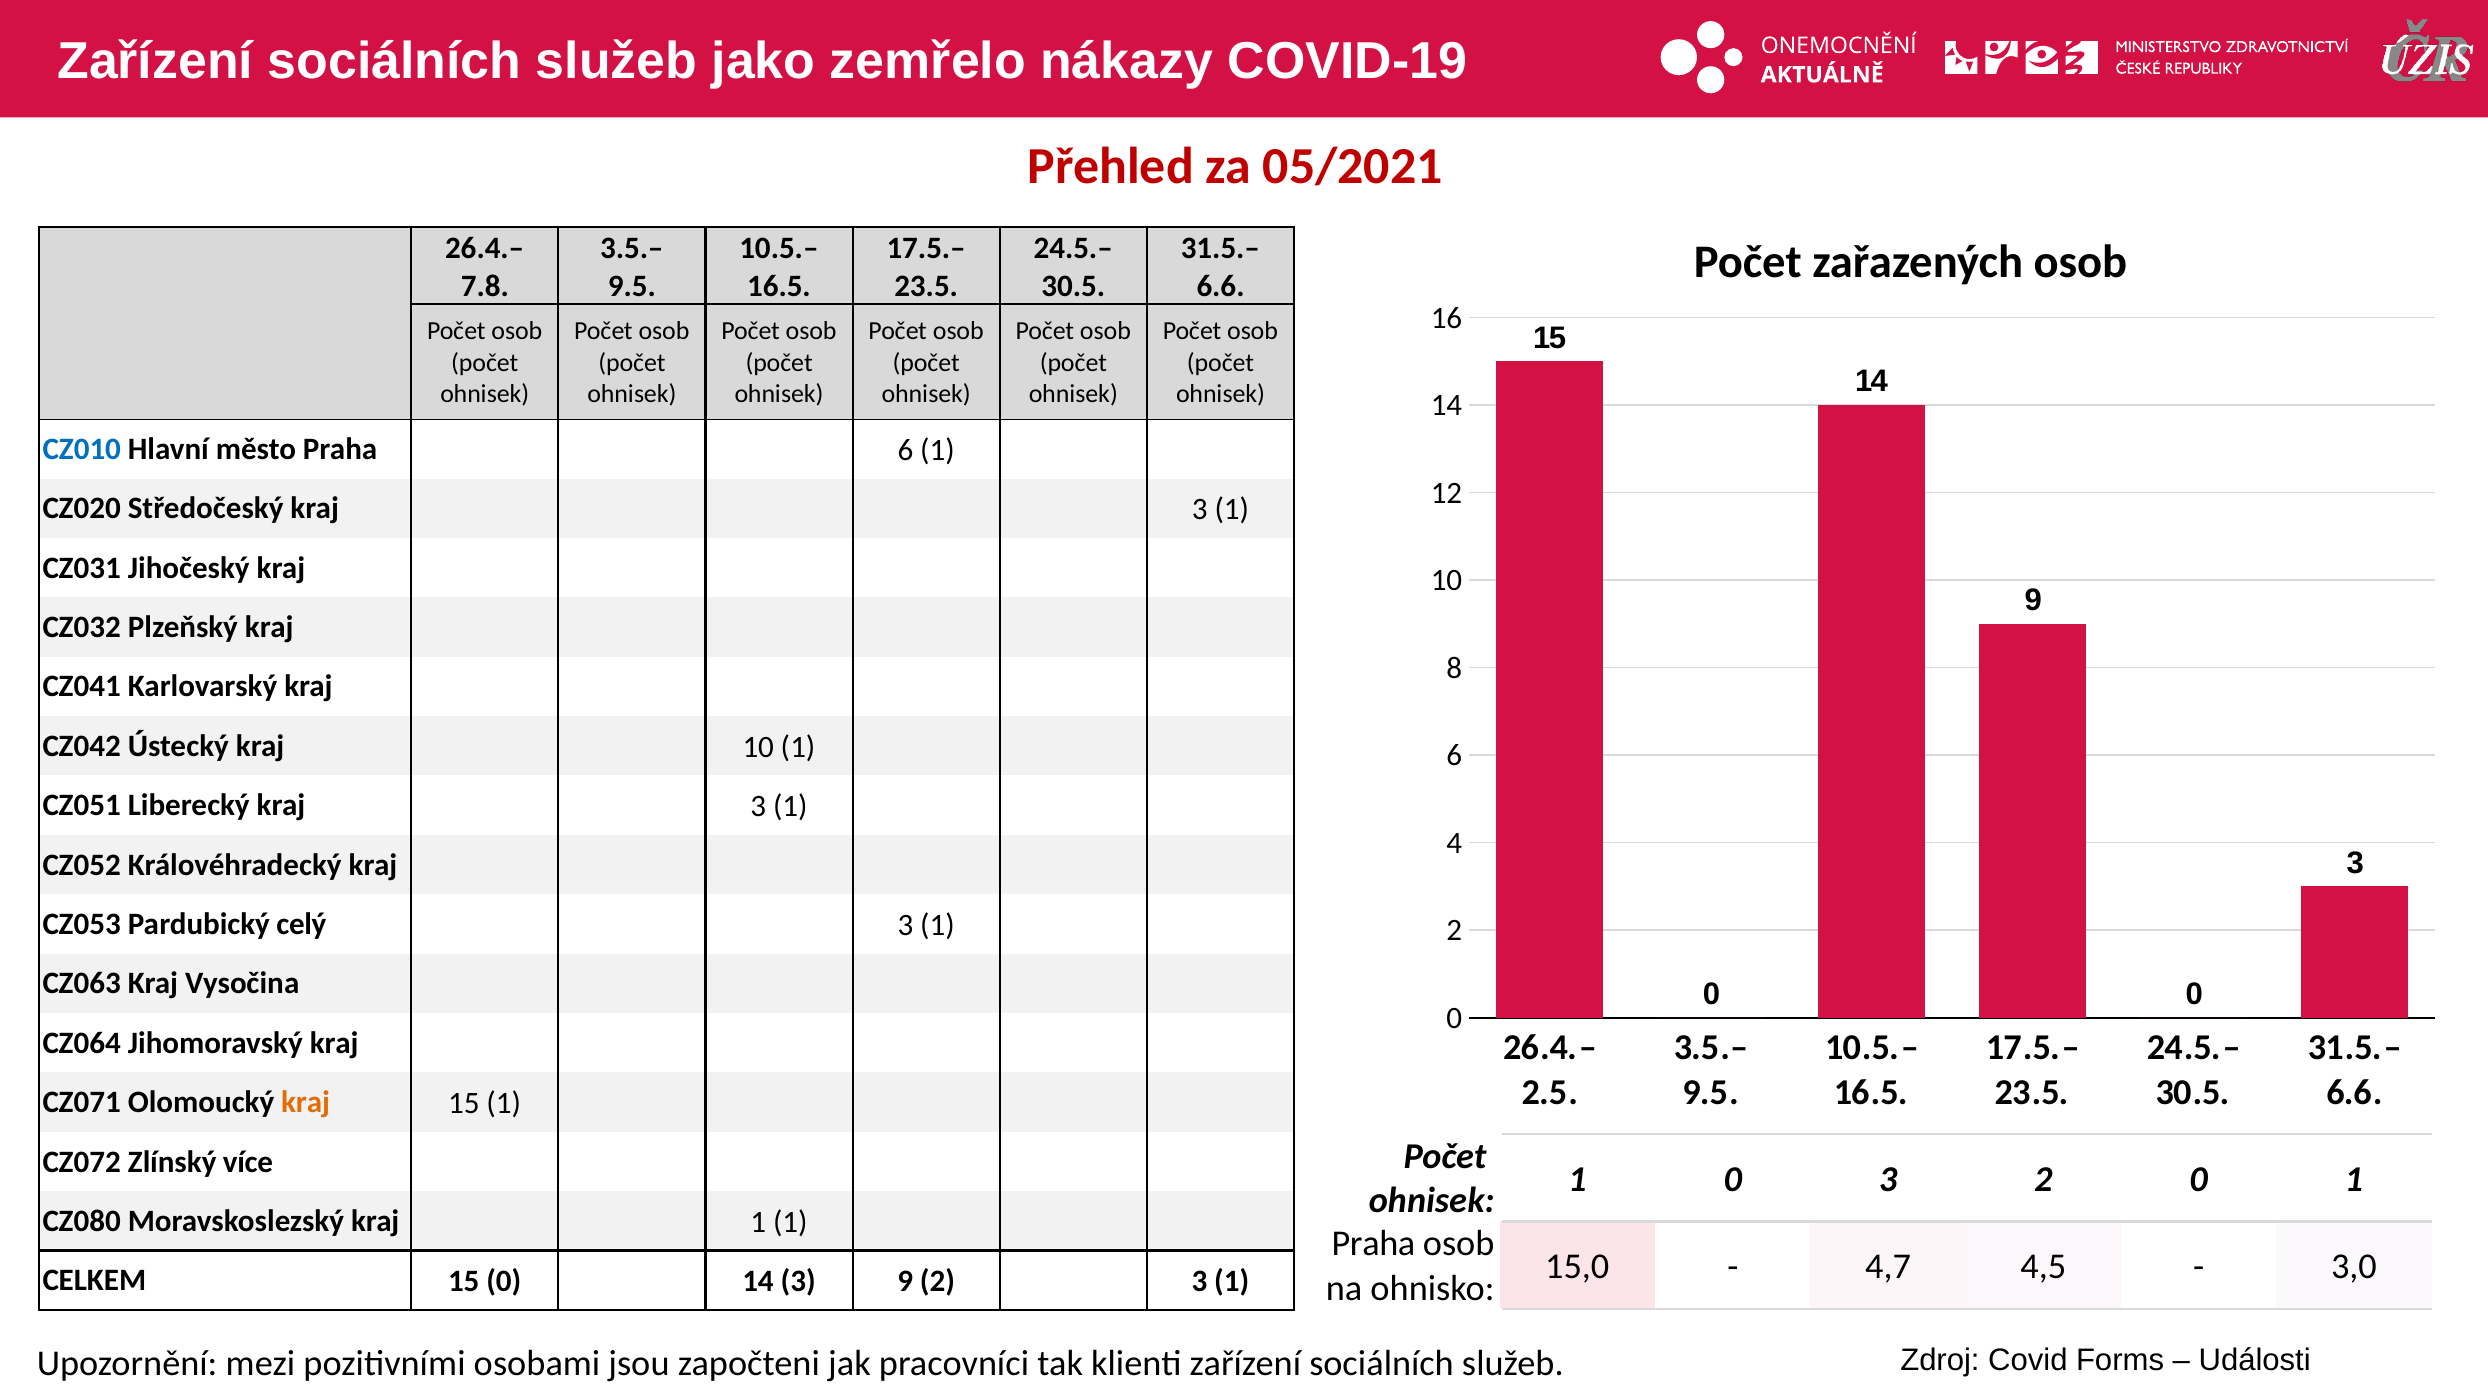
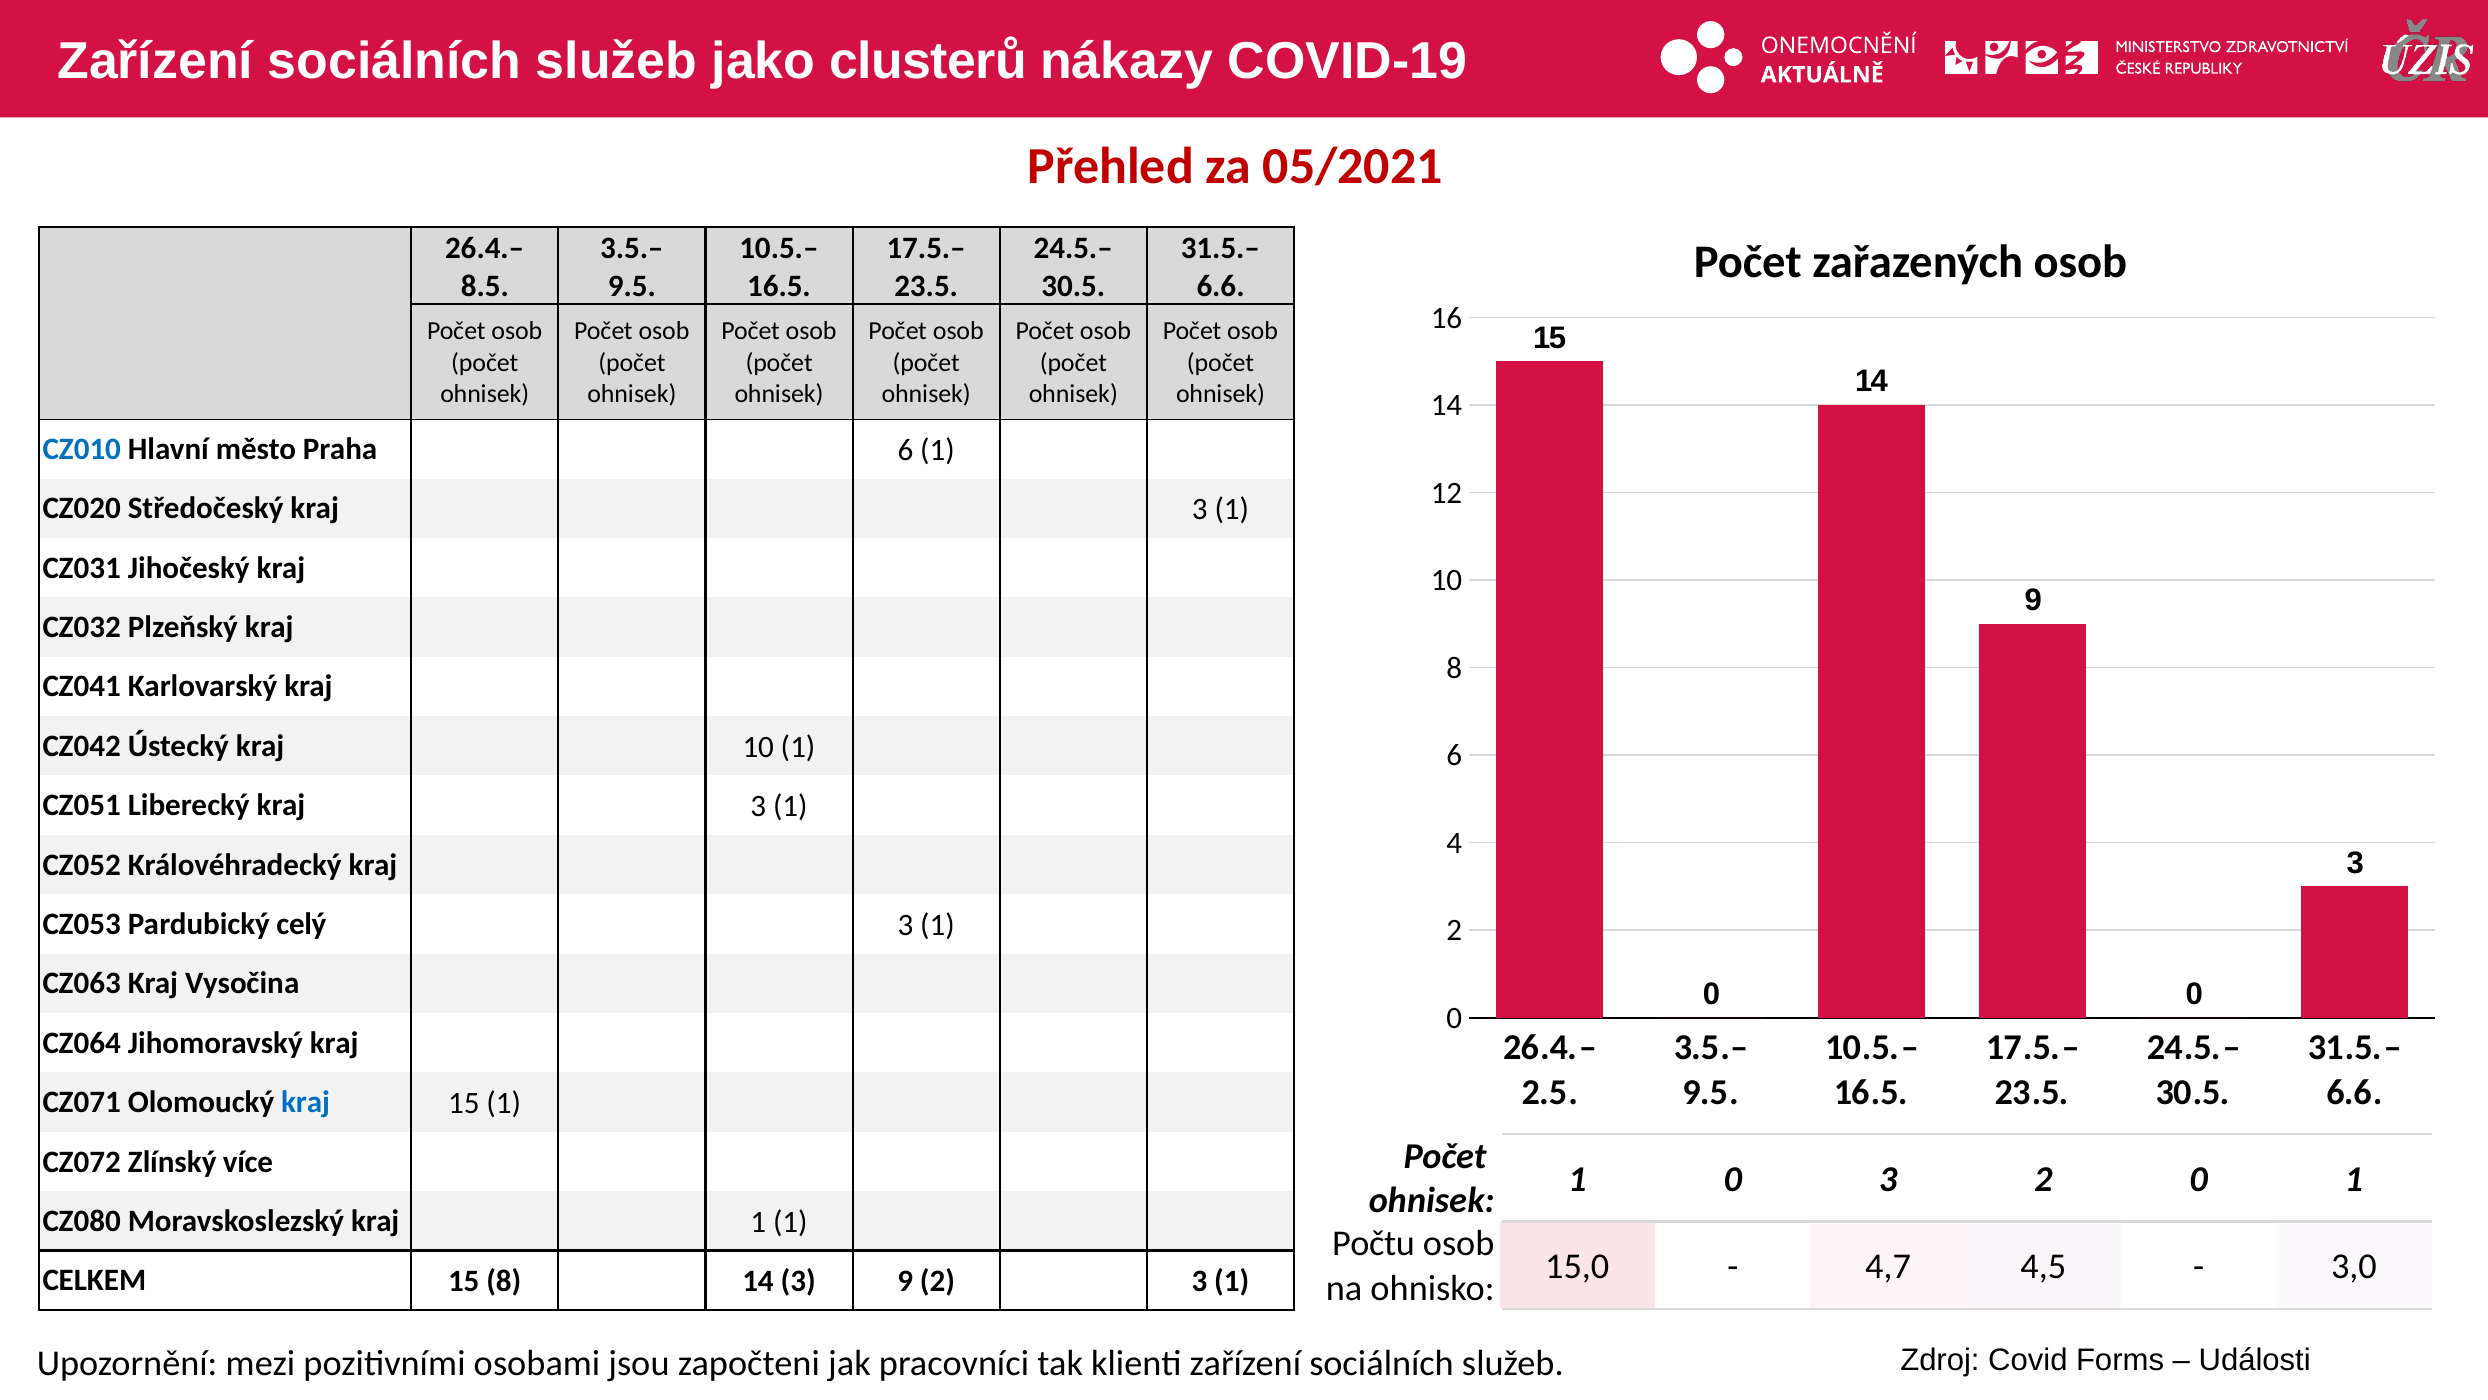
zemřelo: zemřelo -> clusterů (928, 62)
7.8: 7.8 -> 8.5 (485, 286)
kraj colour: orange -> blue (306, 1102)
Praha: Praha -> Počtu (1373, 1244)
CELKEM 15 0: 0 -> 8 (504, 1281)
